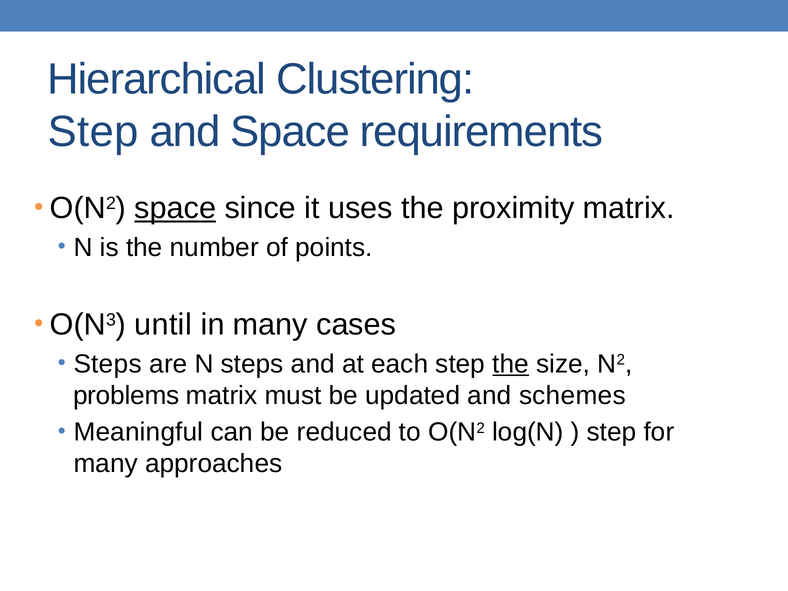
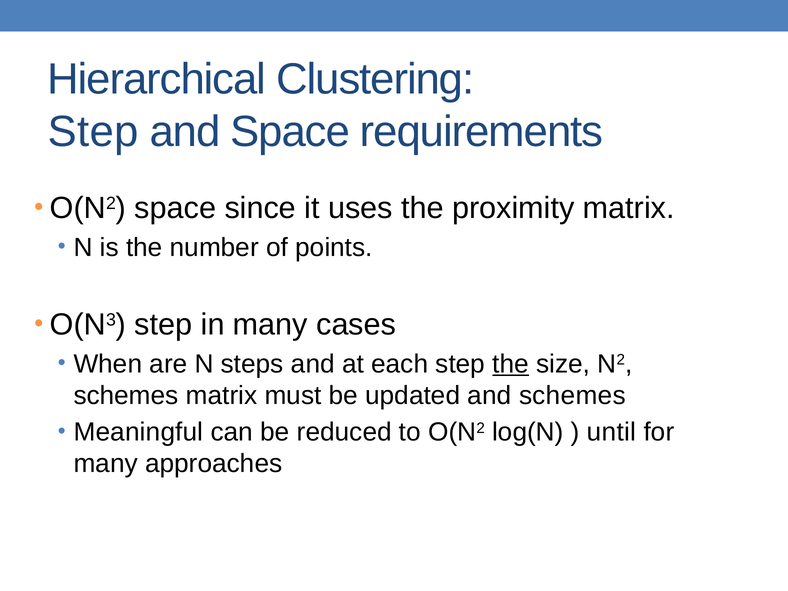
space underline: present -> none (175, 208)
O(N3 until: until -> step (163, 325)
Steps: Steps -> When (108, 364)
problems: problems -> schemes (126, 395)
step: step -> until (611, 432)
